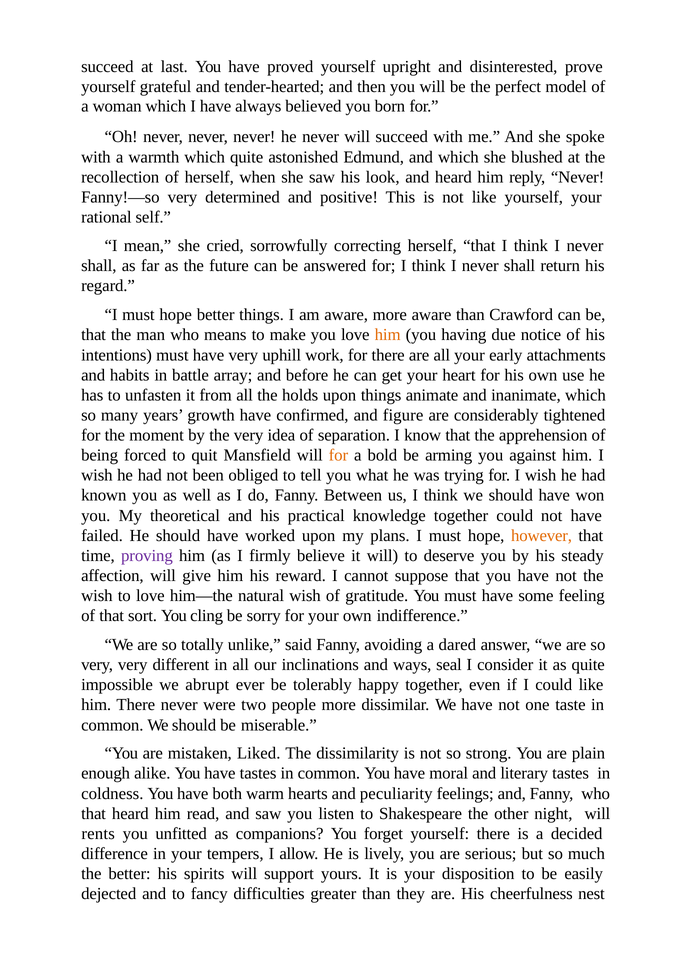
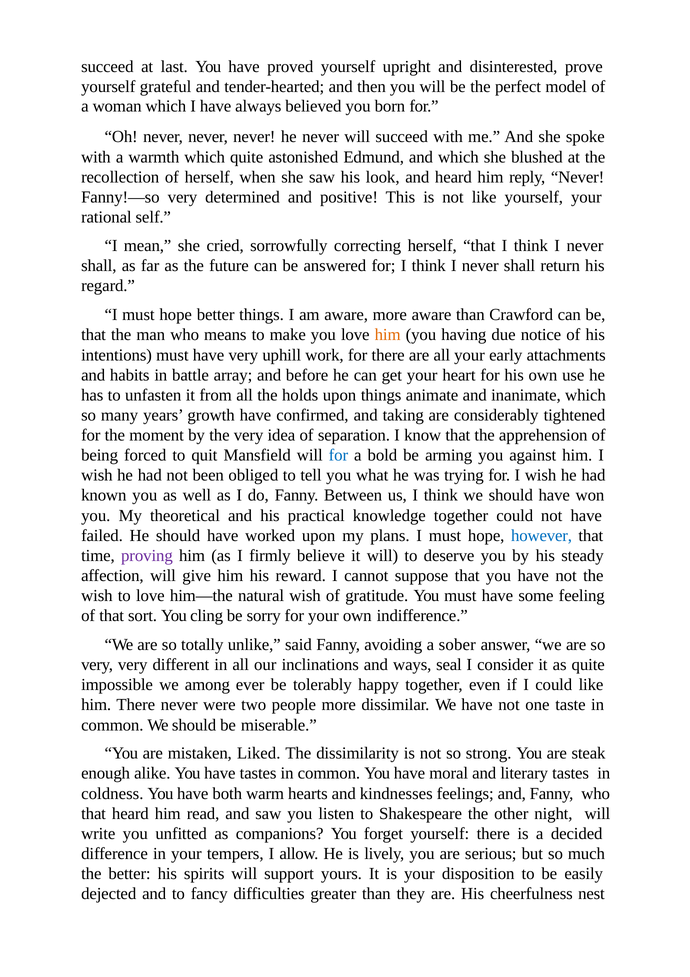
figure: figure -> taking (403, 415)
for colour: orange -> blue (338, 455)
however colour: orange -> blue (542, 535)
dared: dared -> sober (457, 644)
abrupt: abrupt -> among (207, 684)
plain: plain -> steak (589, 753)
peculiarity: peculiarity -> kindnesses (396, 793)
rents: rents -> write (98, 833)
